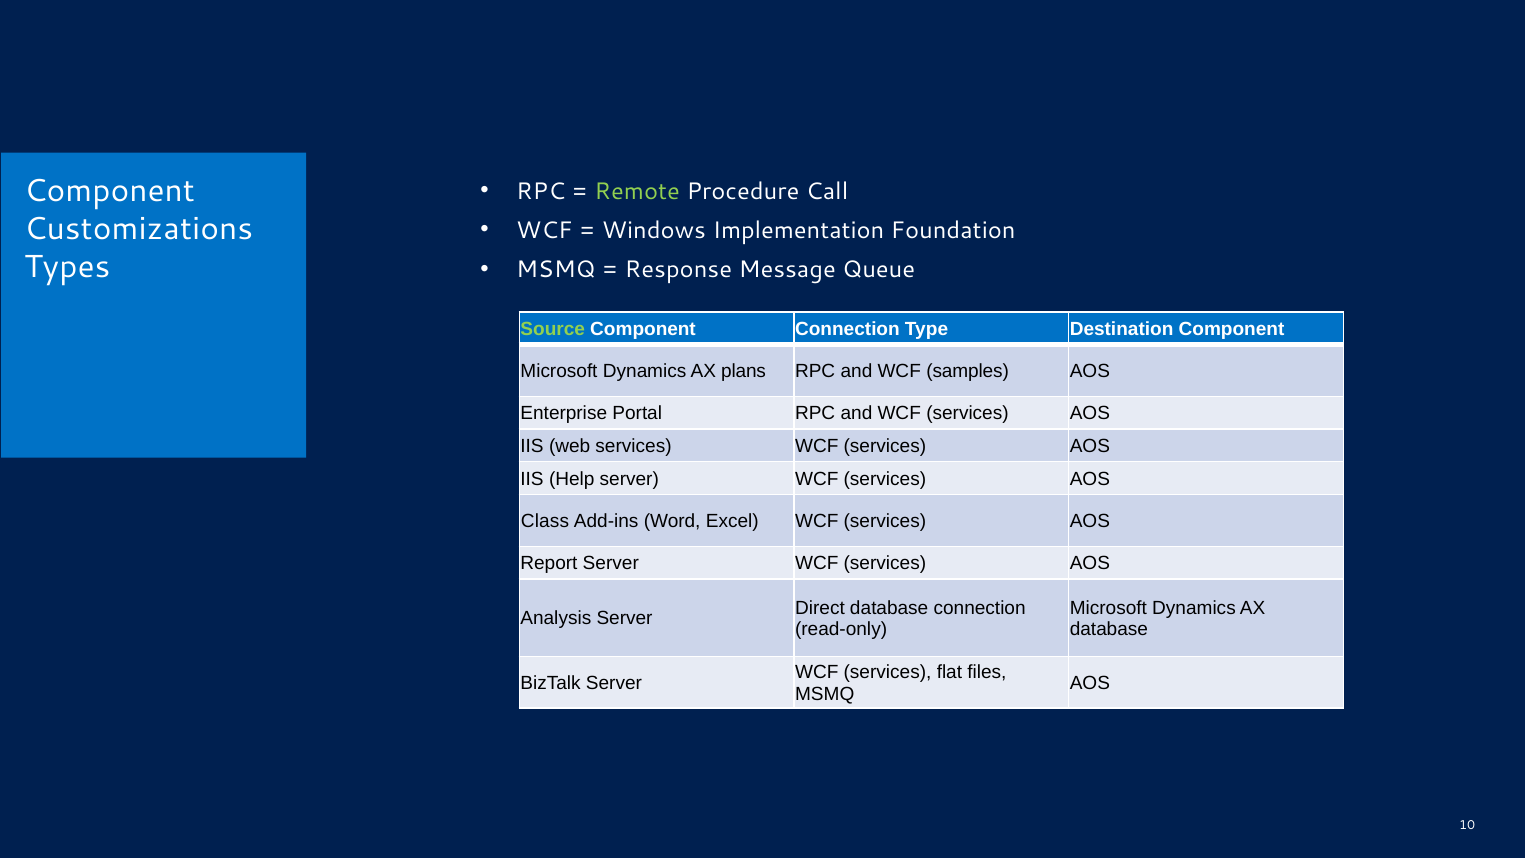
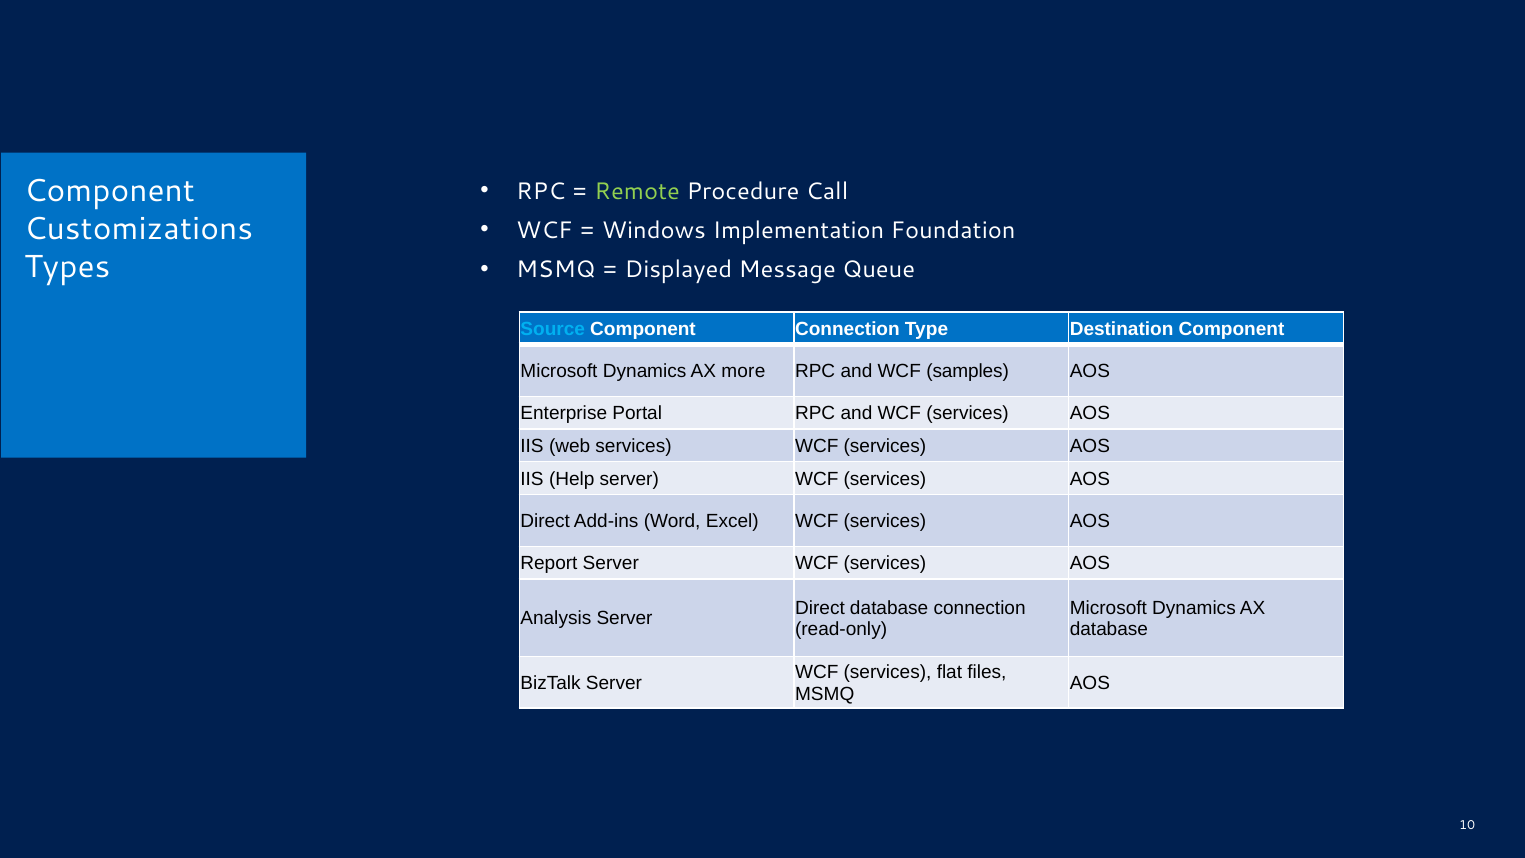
Response: Response -> Displayed (678, 270)
Source colour: light green -> light blue (553, 329)
plans: plans -> more (743, 371)
Class: Class -> Direct (545, 521)
